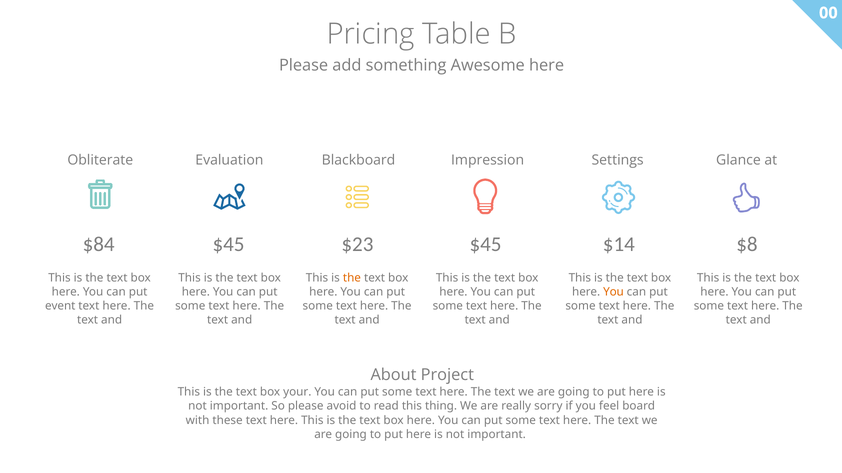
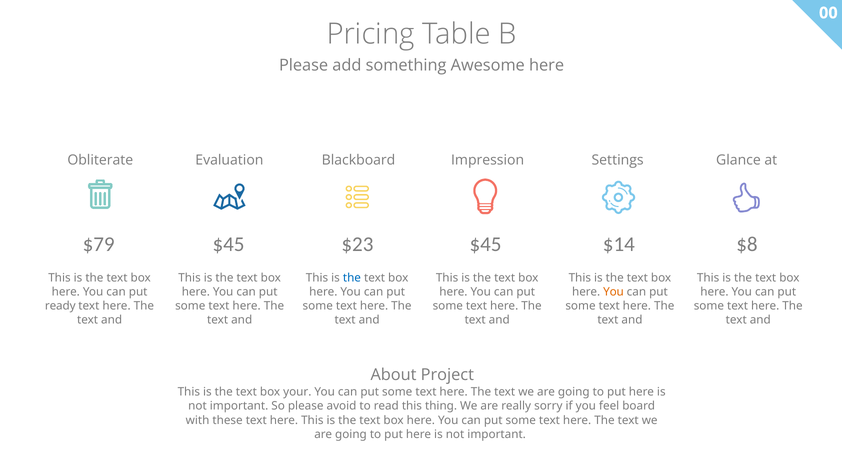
$84: $84 -> $79 (99, 245)
the colour: orange -> blue (352, 278)
event: event -> ready (60, 306)
